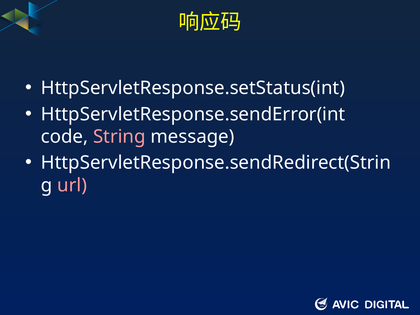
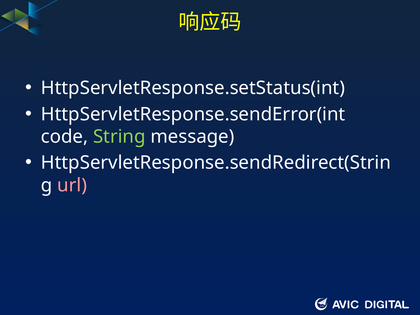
String colour: pink -> light green (119, 137)
